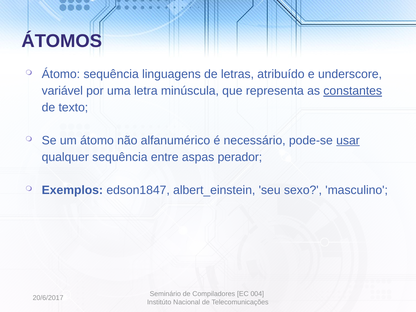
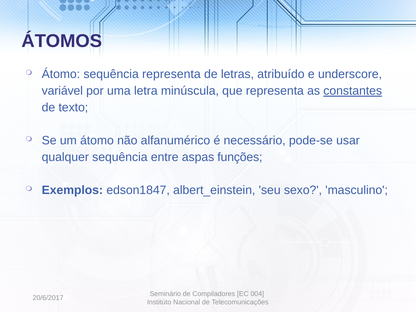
sequência linguagens: linguagens -> representa (171, 74)
usar underline: present -> none (348, 141)
perador: perador -> funções (240, 157)
